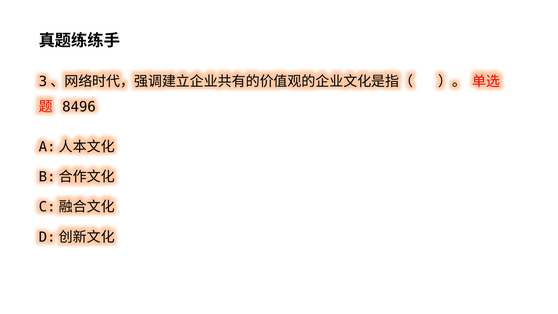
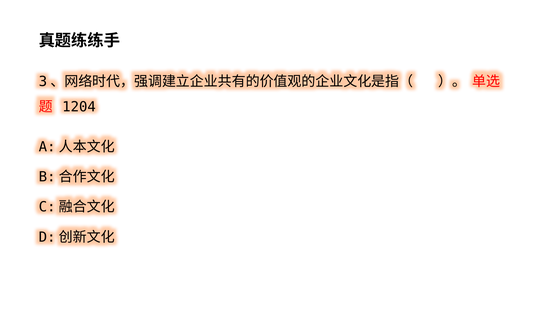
8496: 8496 -> 1204 (79, 107)
